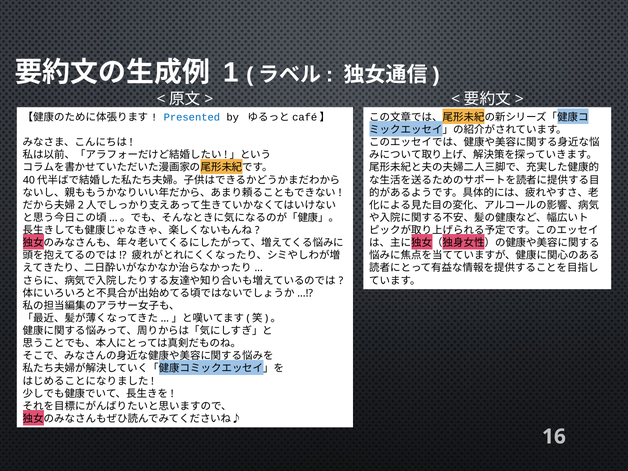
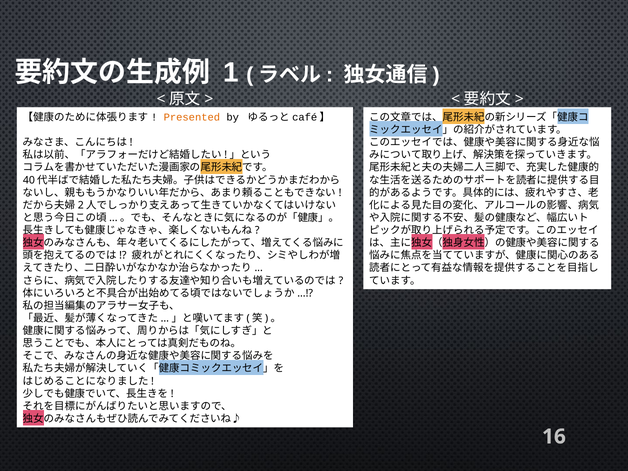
Presented colour: blue -> orange (192, 117)
